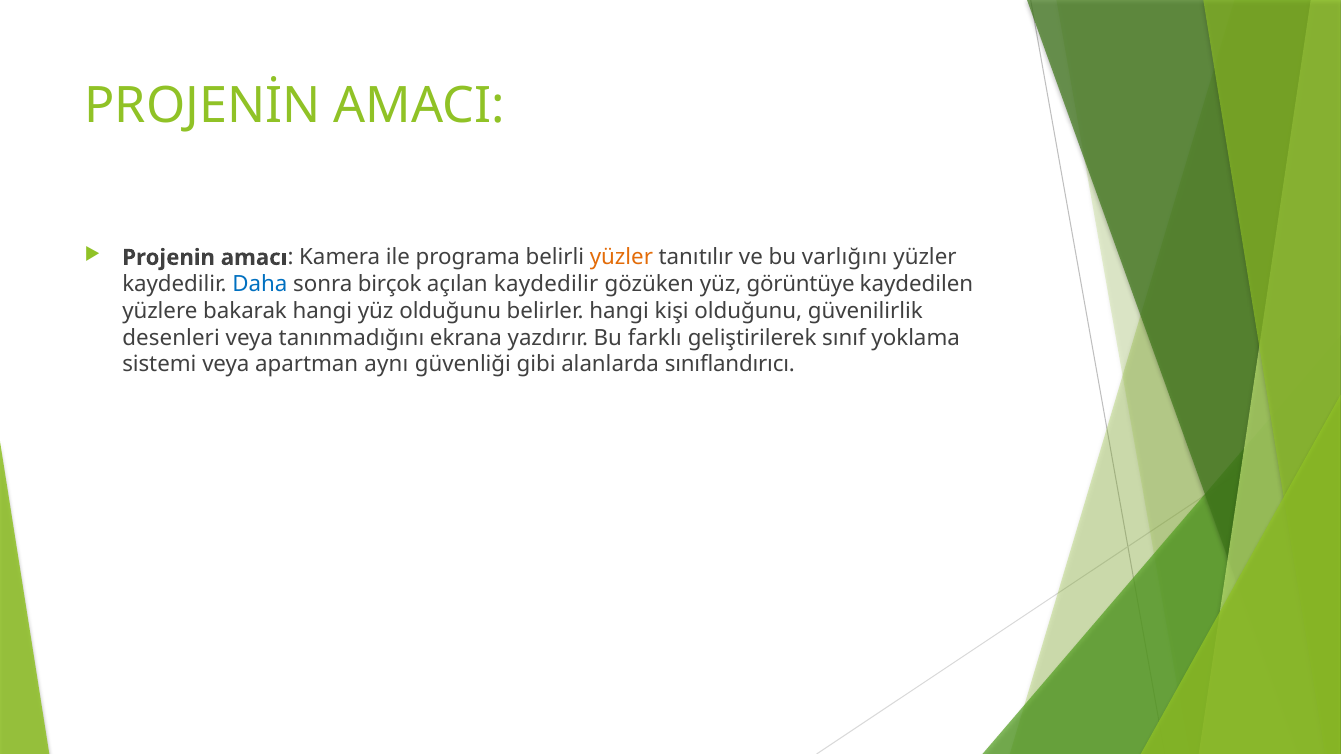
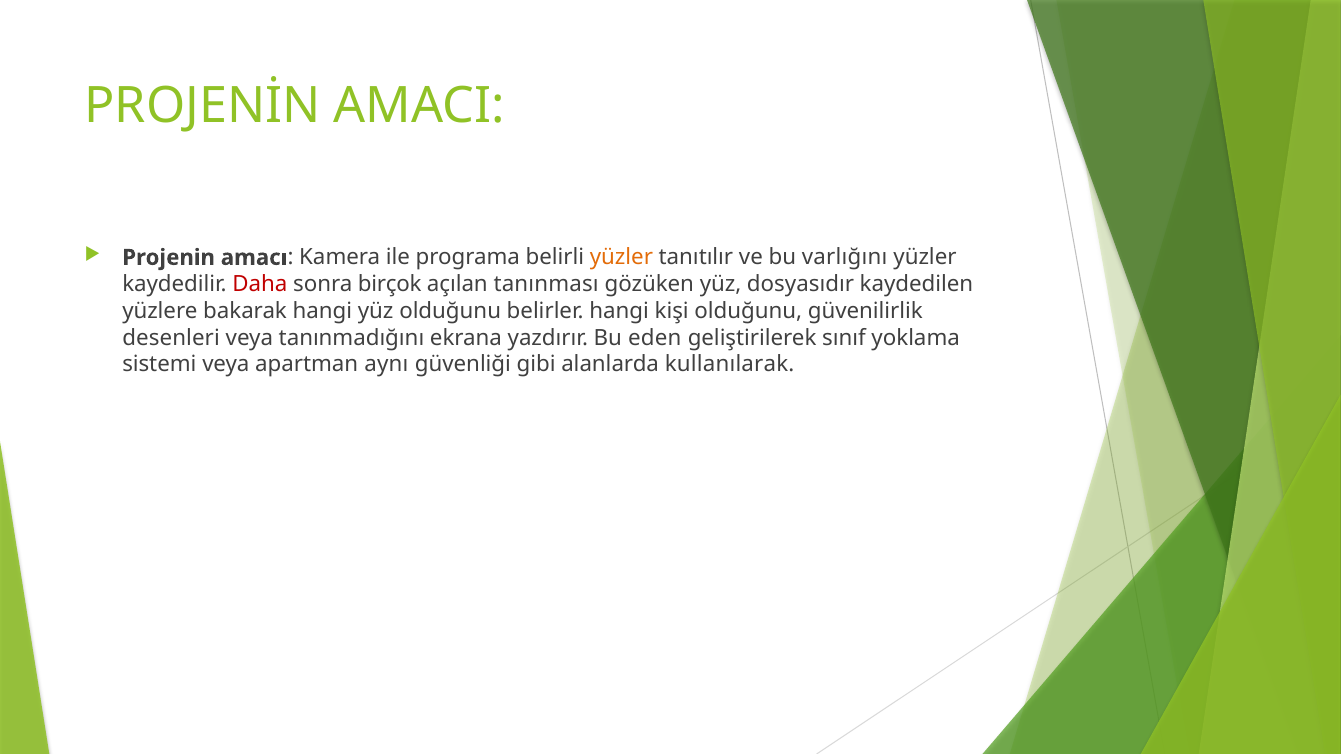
Daha colour: blue -> red (260, 284)
açılan kaydedilir: kaydedilir -> tanınması (546, 284)
görüntüye: görüntüye -> dosyasıdır (800, 284)
farklı: farklı -> eden (655, 338)
sınıflandırıcı: sınıflandırıcı -> kullanılarak (730, 365)
